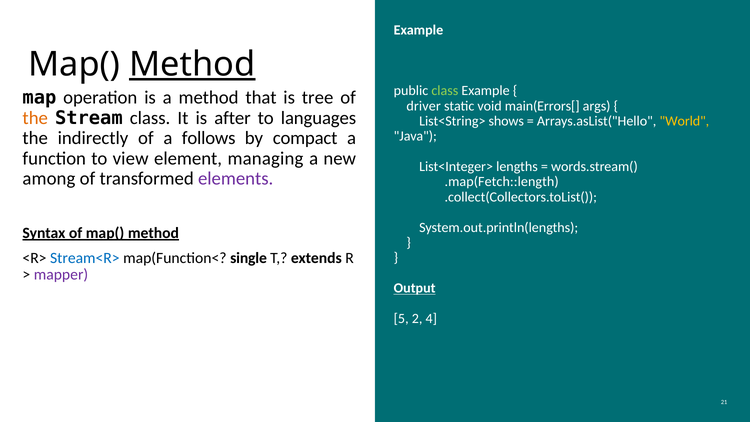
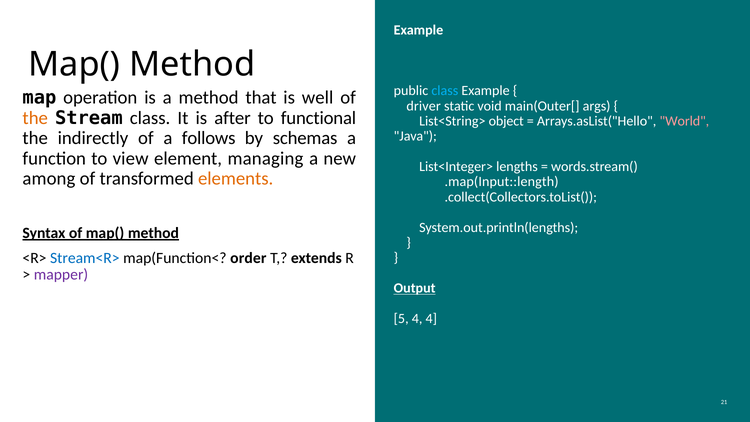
Method underline: present -> none (192, 64)
class colour: light green -> light blue (445, 91)
tree: tree -> well (318, 98)
main(Errors[: main(Errors[ -> main(Outer[ (542, 106)
languages: languages -> functional (318, 118)
shows: shows -> object (506, 121)
World colour: yellow -> pink (684, 121)
compact: compact -> schemas (305, 138)
elements colour: purple -> orange (236, 179)
.map(Fetch::length: .map(Fetch::length -> .map(Input::length (502, 182)
single: single -> order (248, 258)
5 2: 2 -> 4 (417, 318)
